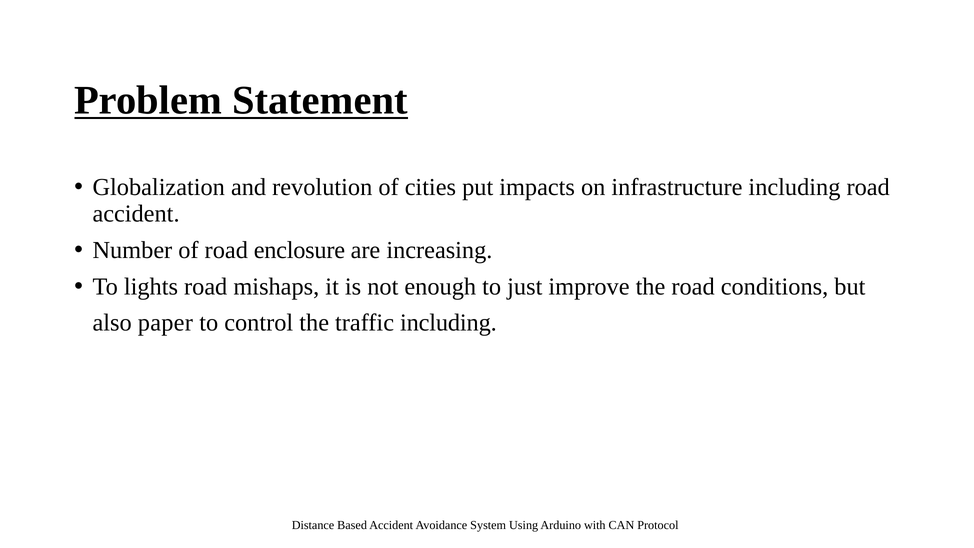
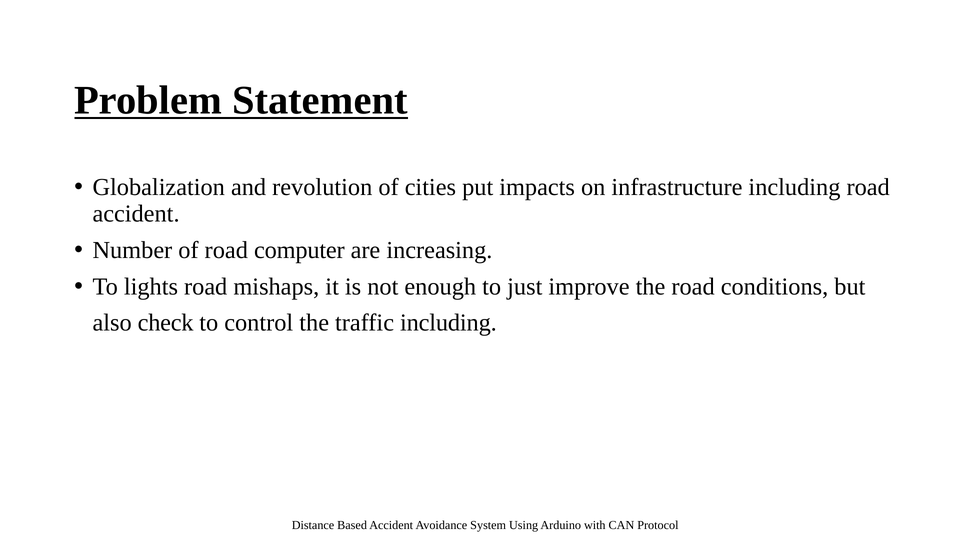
enclosure: enclosure -> computer (299, 250)
paper: paper -> check (166, 323)
